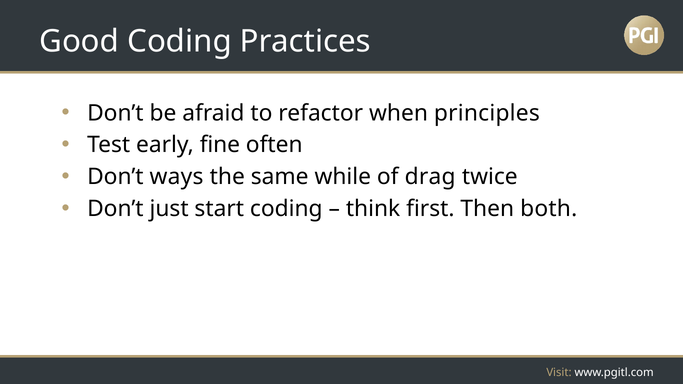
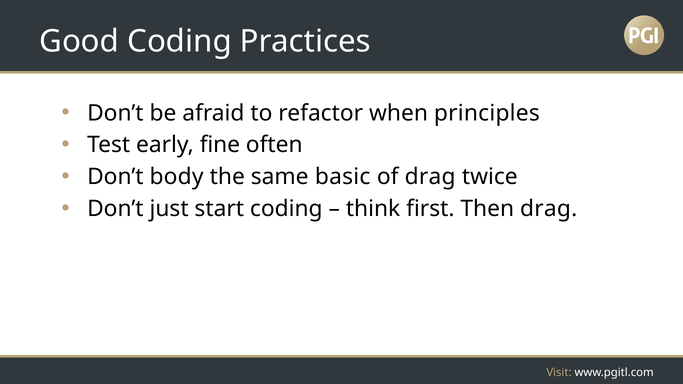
ways: ways -> body (177, 177)
while: while -> basic (343, 177)
Then both: both -> drag (549, 209)
